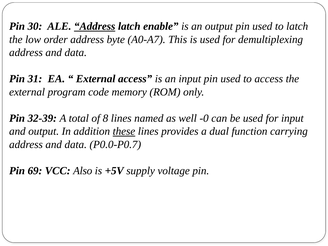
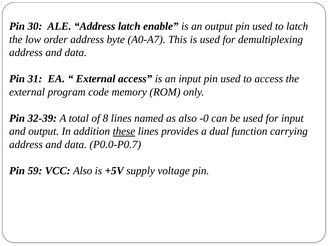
Address underline: present -> none (95, 26)
as well: well -> also (188, 118)
69: 69 -> 59 (35, 171)
